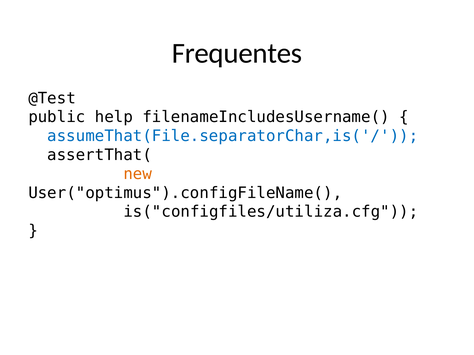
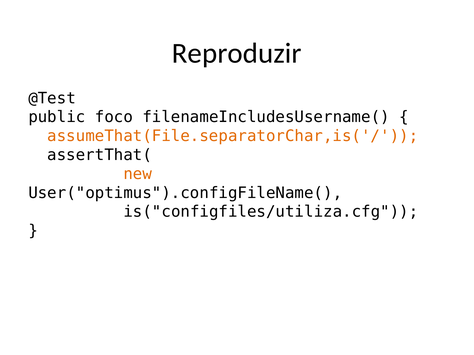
Frequentes: Frequentes -> Reproduzir (237, 53)
help: help -> foco (114, 117)
assumeThat(File.separatorChar,is('/ colour: blue -> orange (233, 136)
